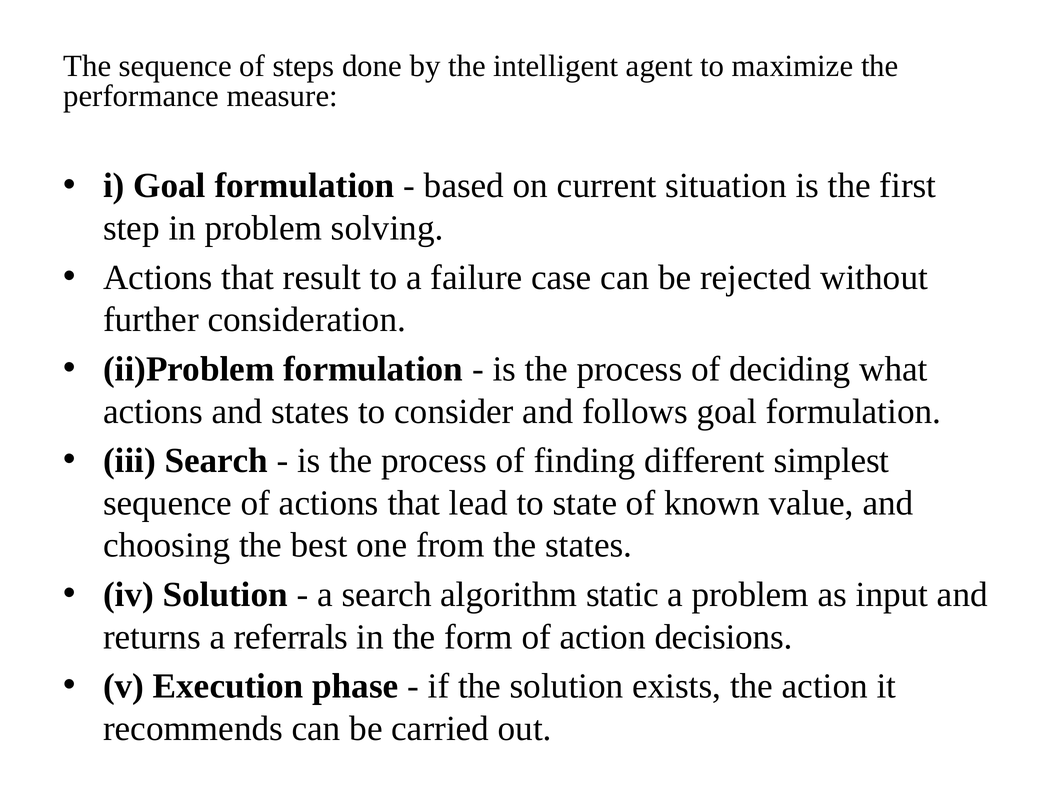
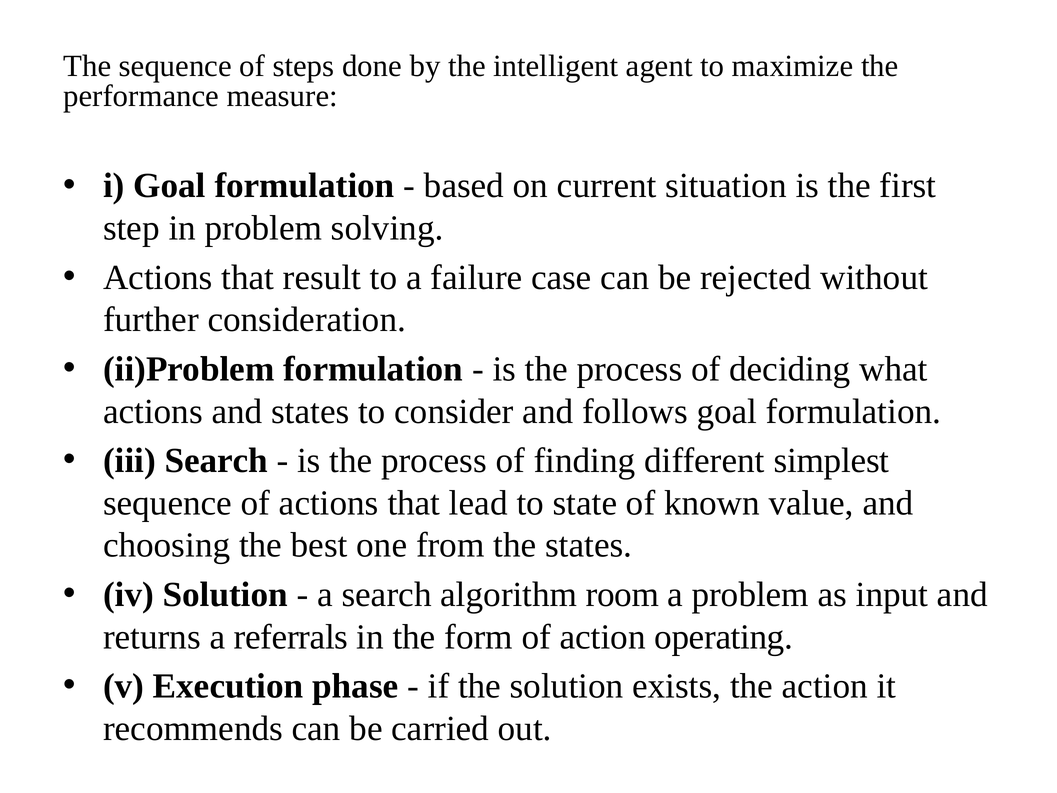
static: static -> room (622, 594)
decisions: decisions -> operating (724, 637)
